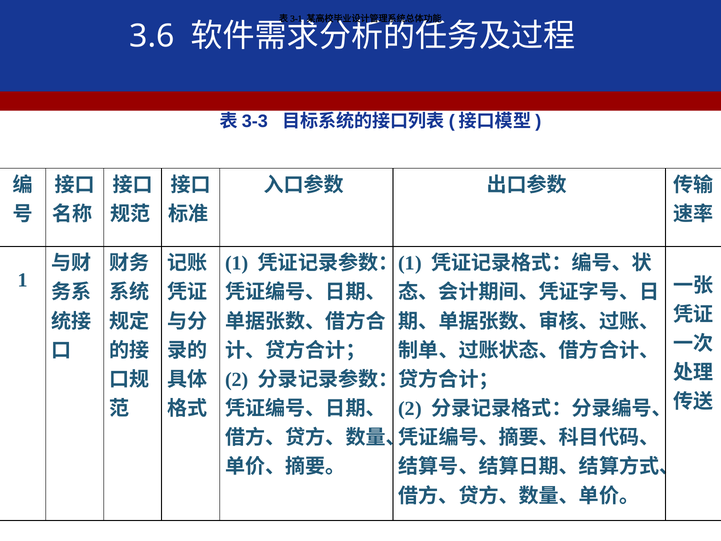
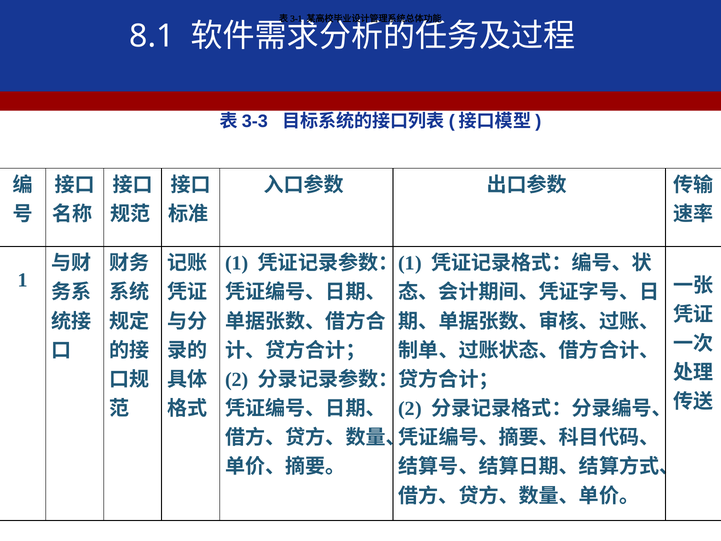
3.6: 3.6 -> 8.1 (152, 36)
